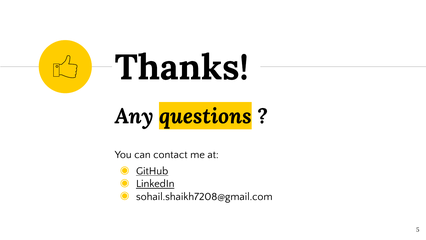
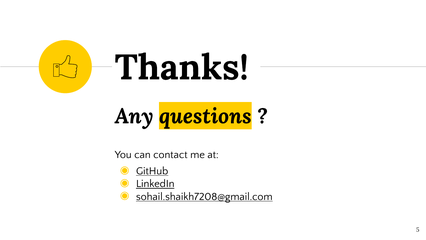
sohail.shaikh7208@gmail.com underline: none -> present (204, 196)
